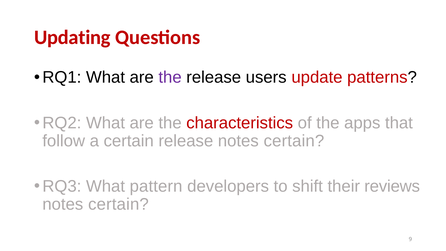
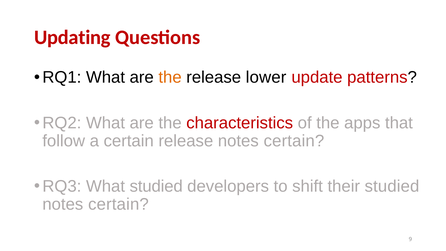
the colour: purple -> orange (170, 77)
users: users -> lower (266, 77)
What pattern: pattern -> studied (156, 186)
their reviews: reviews -> studied (392, 186)
